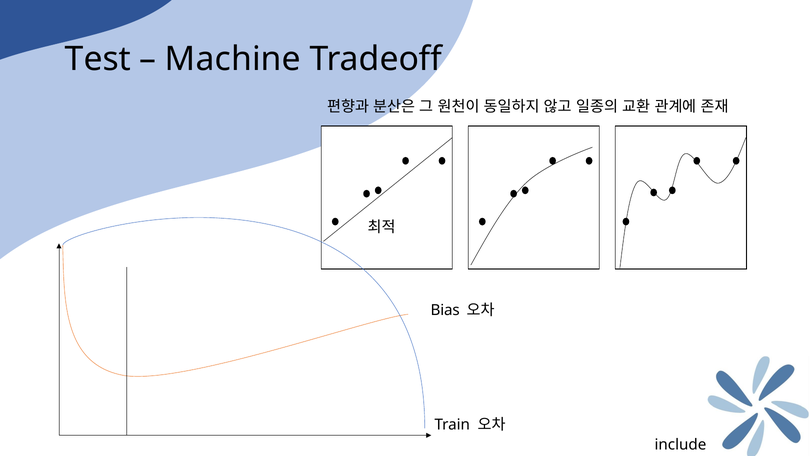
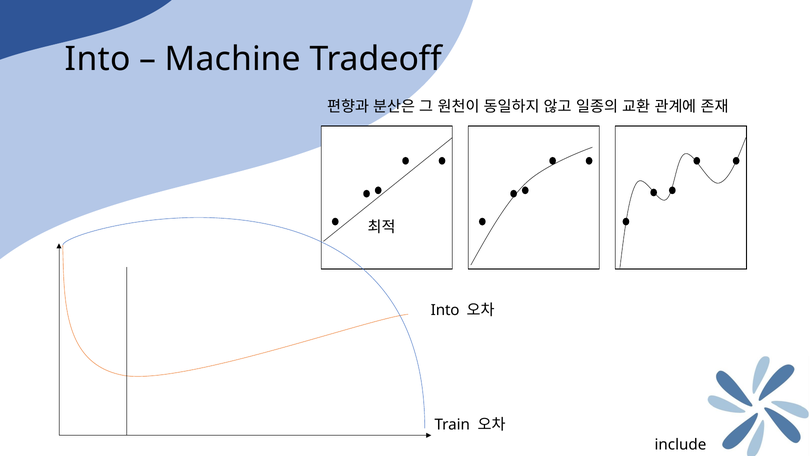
Test: Test -> Into (98, 59)
Bias: Bias -> Into (445, 310)
